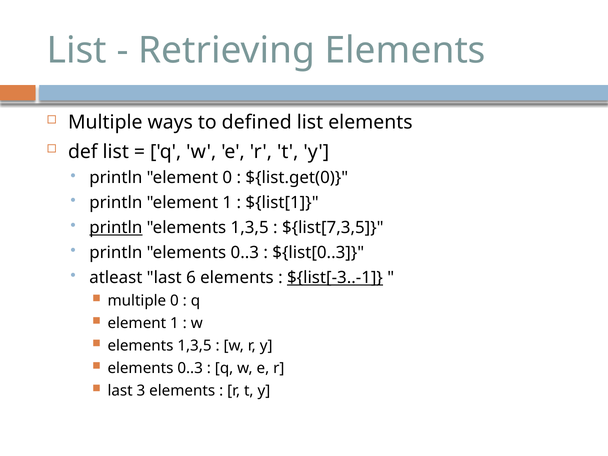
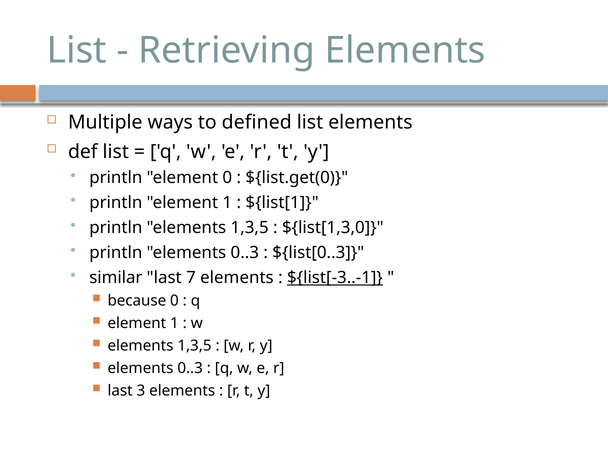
println underline: present -> none (116, 228)
${list[7,3,5: ${list[7,3,5 -> ${list[1,3,0 (333, 228)
atleast: atleast -> similar (116, 278)
6: 6 -> 7 (191, 278)
multiple: multiple -> because (137, 301)
